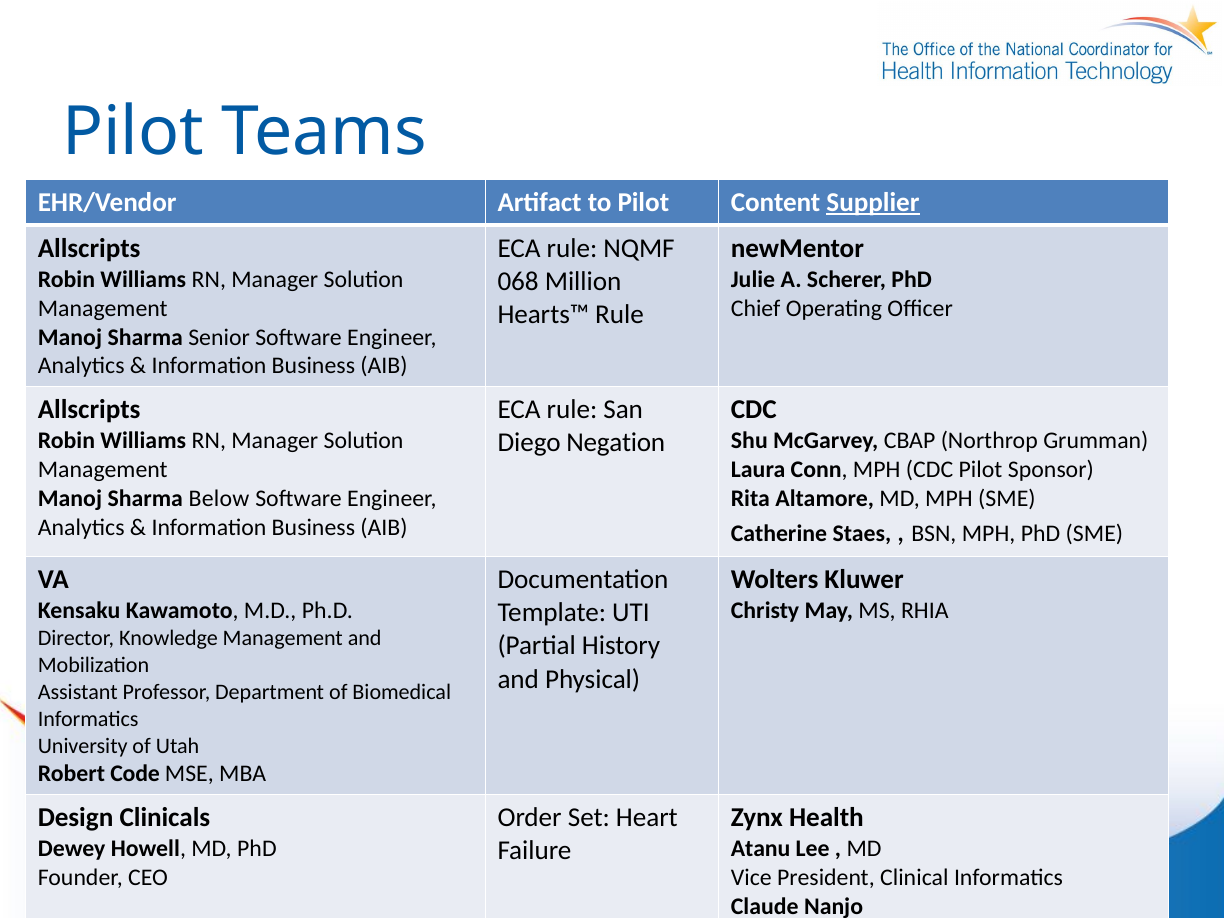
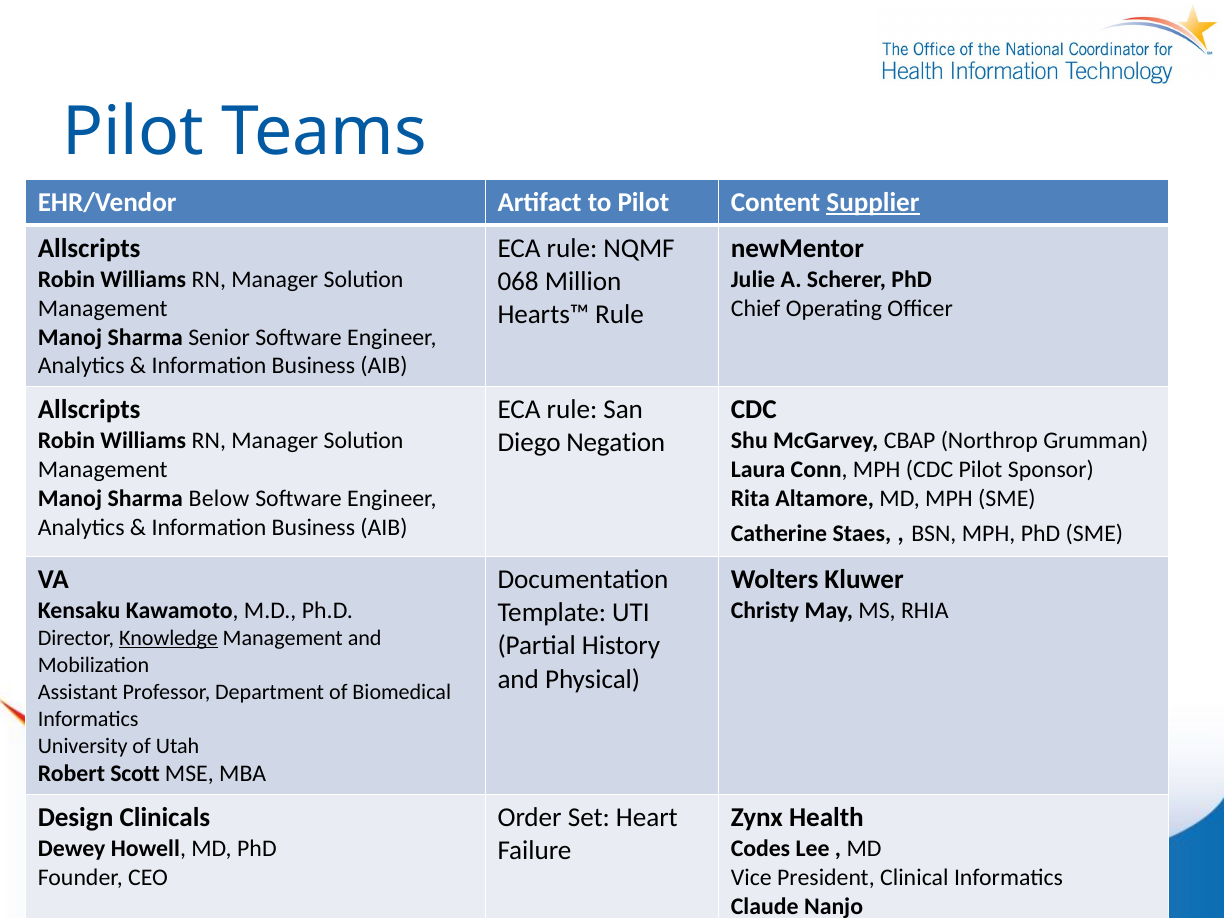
Knowledge underline: none -> present (169, 638)
Code: Code -> Scott (135, 774)
Atanu: Atanu -> Codes (761, 849)
